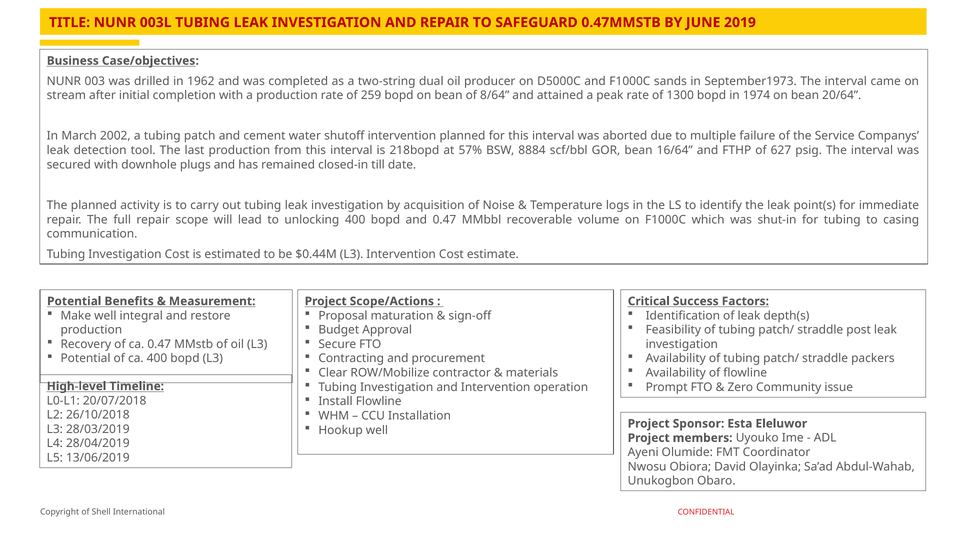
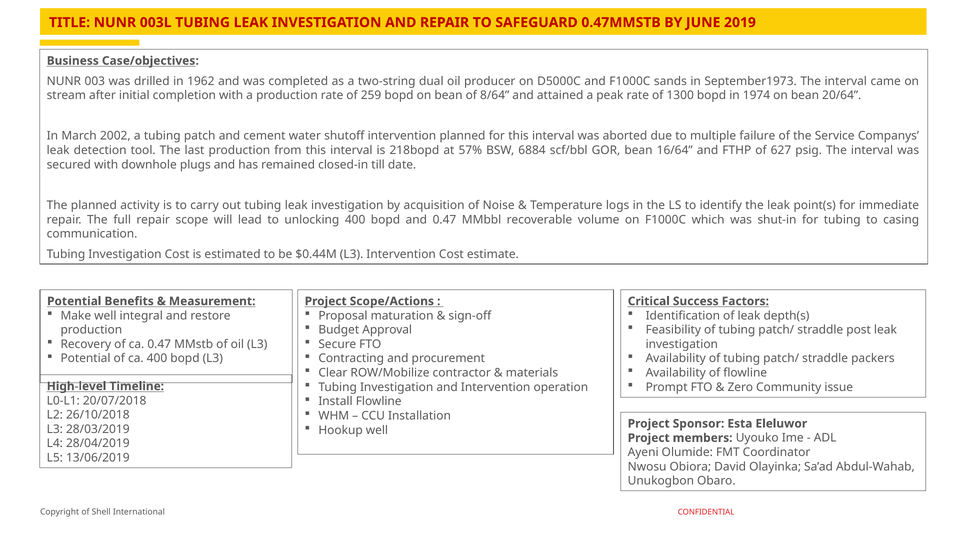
8884: 8884 -> 6884 (532, 151)
